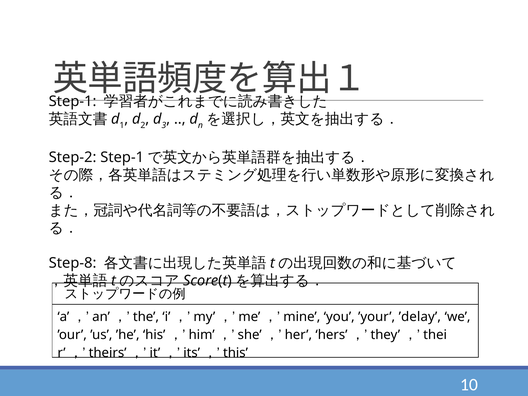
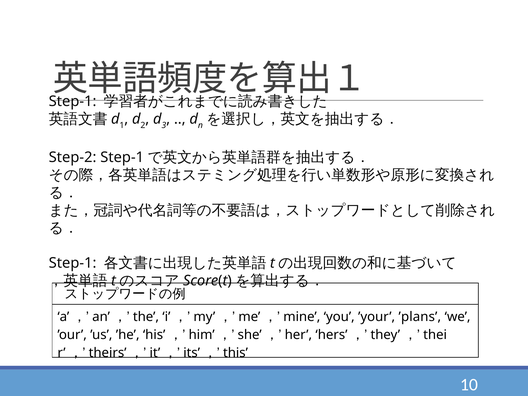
Step-8: Step-8 -> Step-1 (73, 263)
’delay: ’delay -> ’plans (420, 317)
